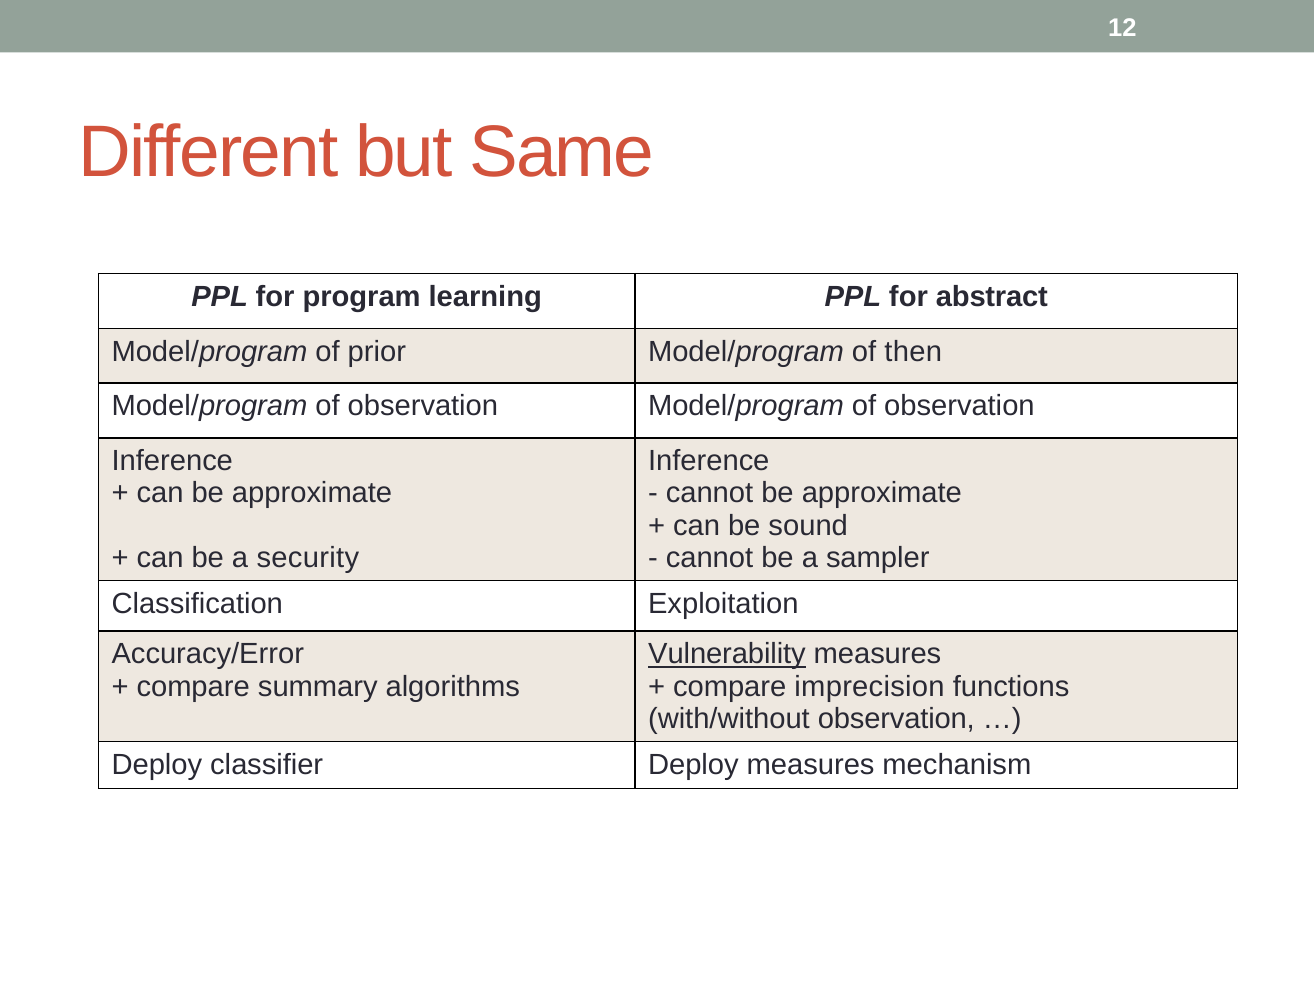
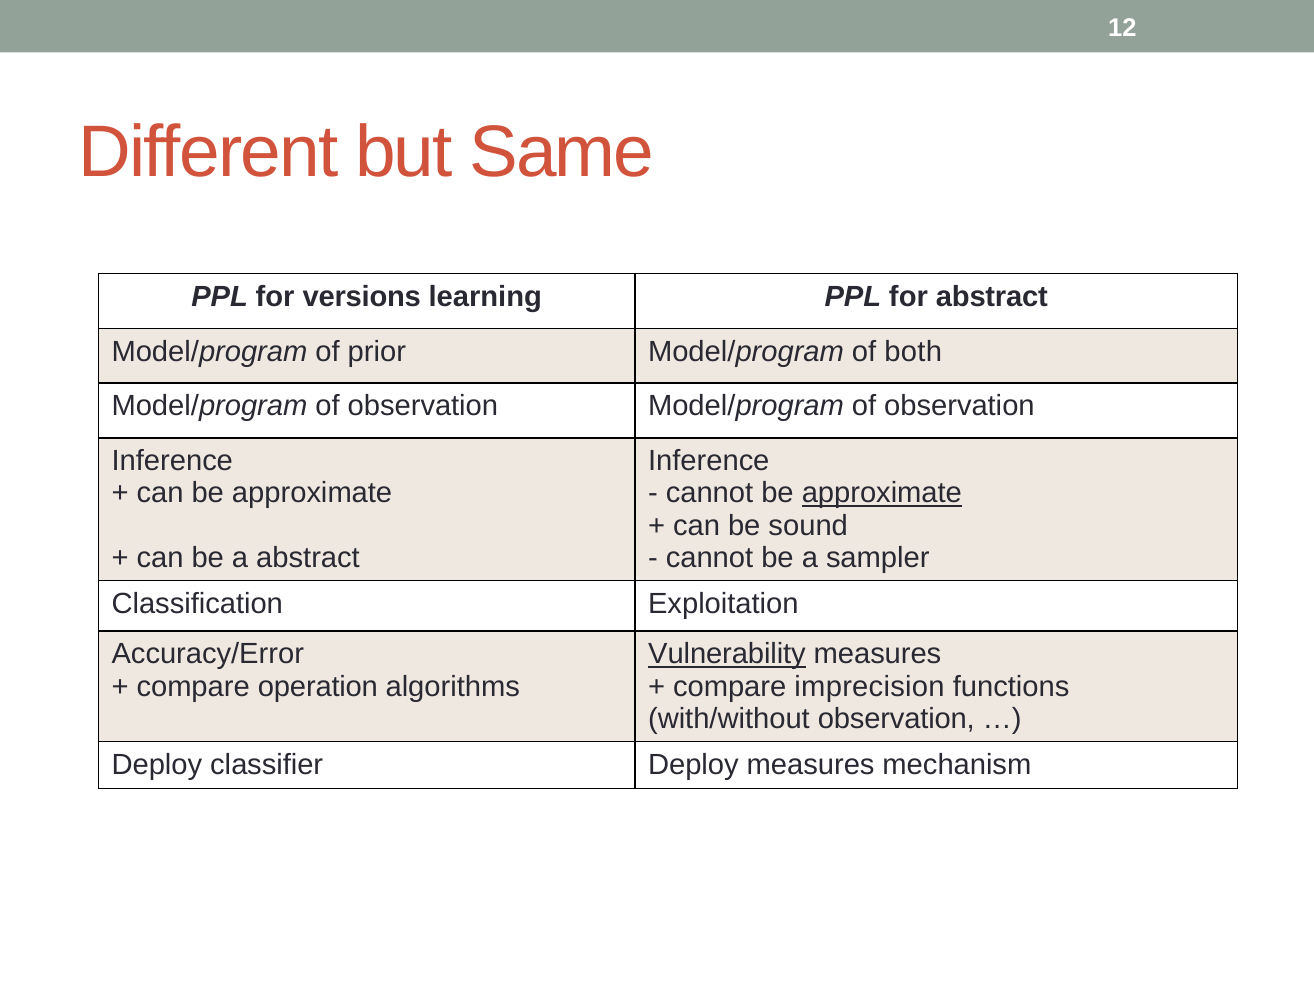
program: program -> versions (362, 297)
then: then -> both (913, 352)
approximate underline: none -> present (882, 494)
a security: security -> abstract (308, 558)
summary: summary -> operation (318, 687)
